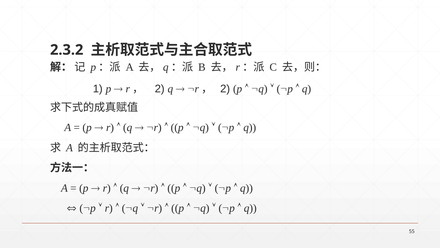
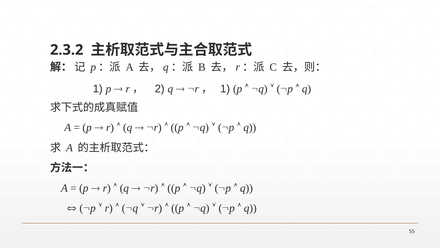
2: 2 -> 1 (225, 89)
